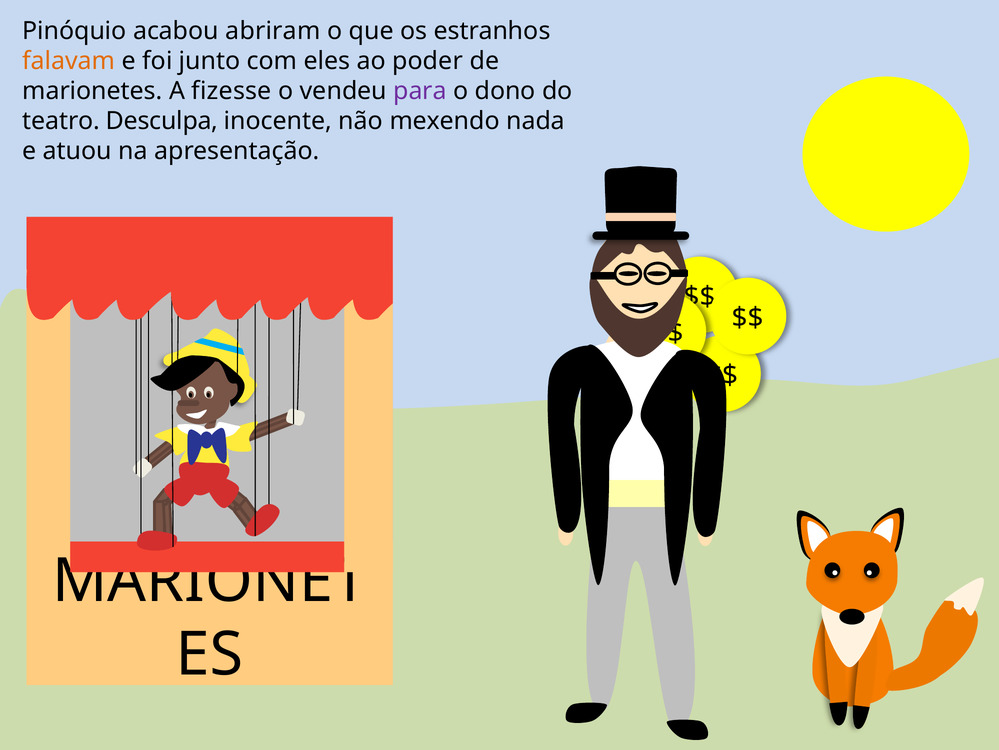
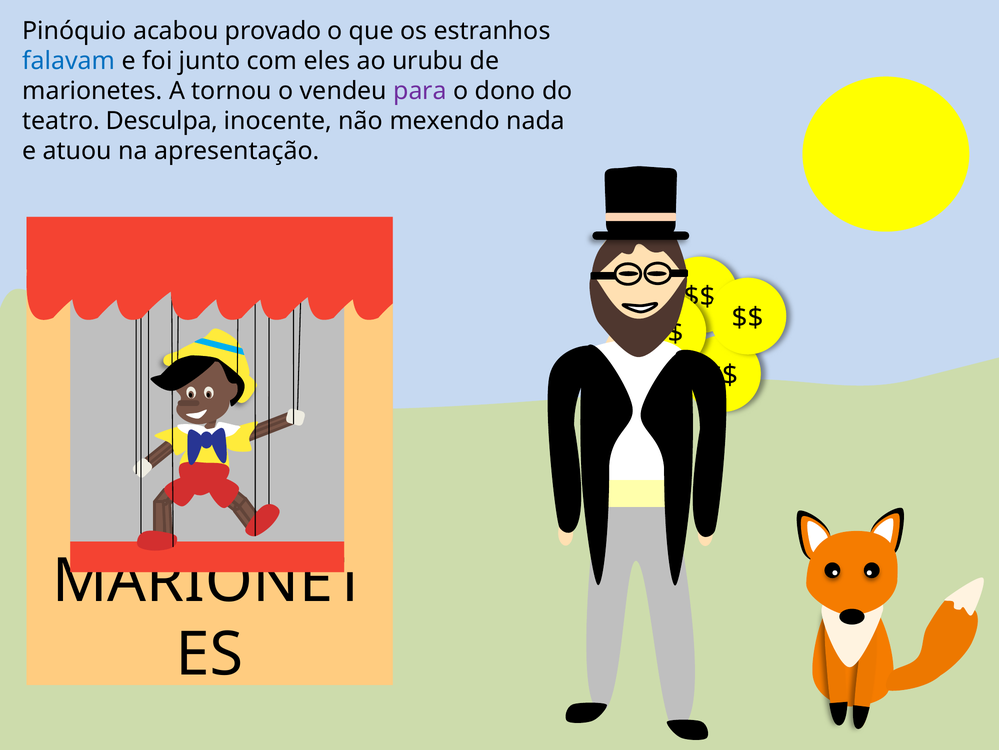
abriram: abriram -> provado (273, 31)
falavam colour: orange -> blue (69, 61)
poder: poder -> urubu (428, 61)
fizesse: fizesse -> tornou (232, 91)
